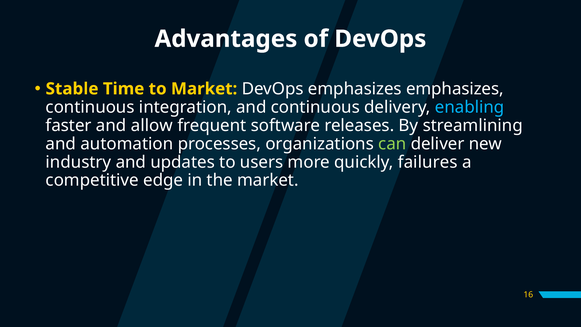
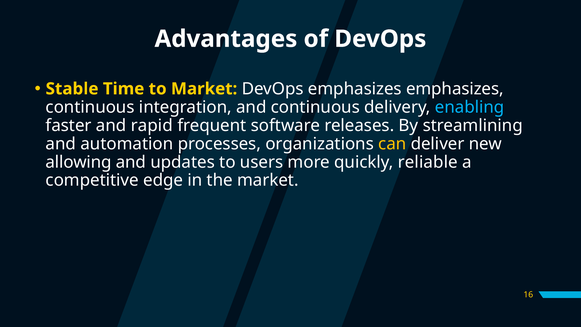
allow: allow -> rapid (152, 125)
can colour: light green -> yellow (392, 144)
industry: industry -> allowing (79, 162)
failures: failures -> reliable (428, 162)
